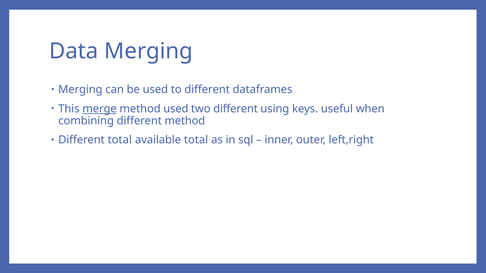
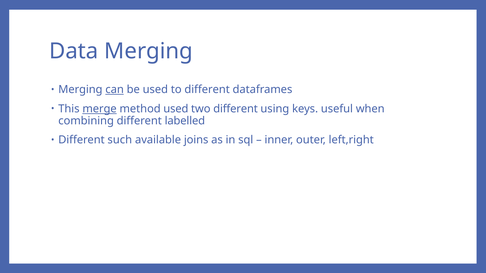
can underline: none -> present (115, 90)
different method: method -> labelled (185, 121)
Different total: total -> such (120, 140)
available total: total -> joins (196, 140)
